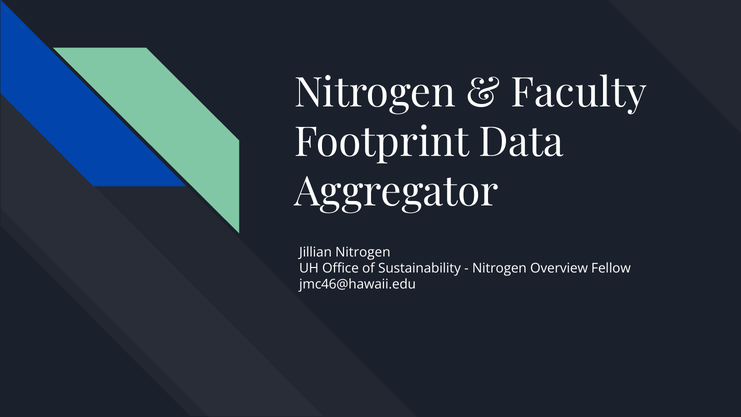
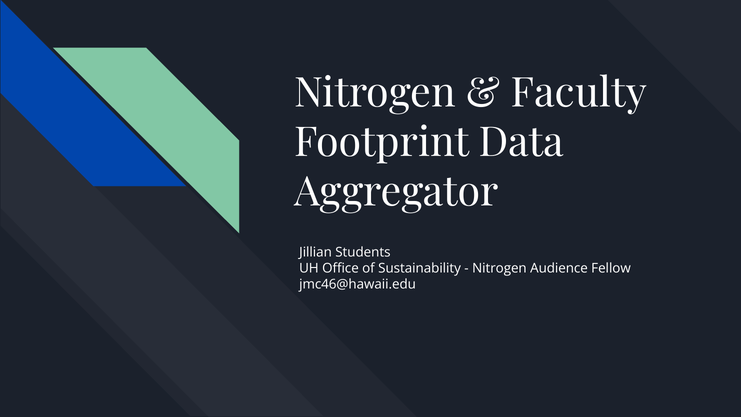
Jillian Nitrogen: Nitrogen -> Students (363, 252)
Overview: Overview -> Audience (559, 268)
